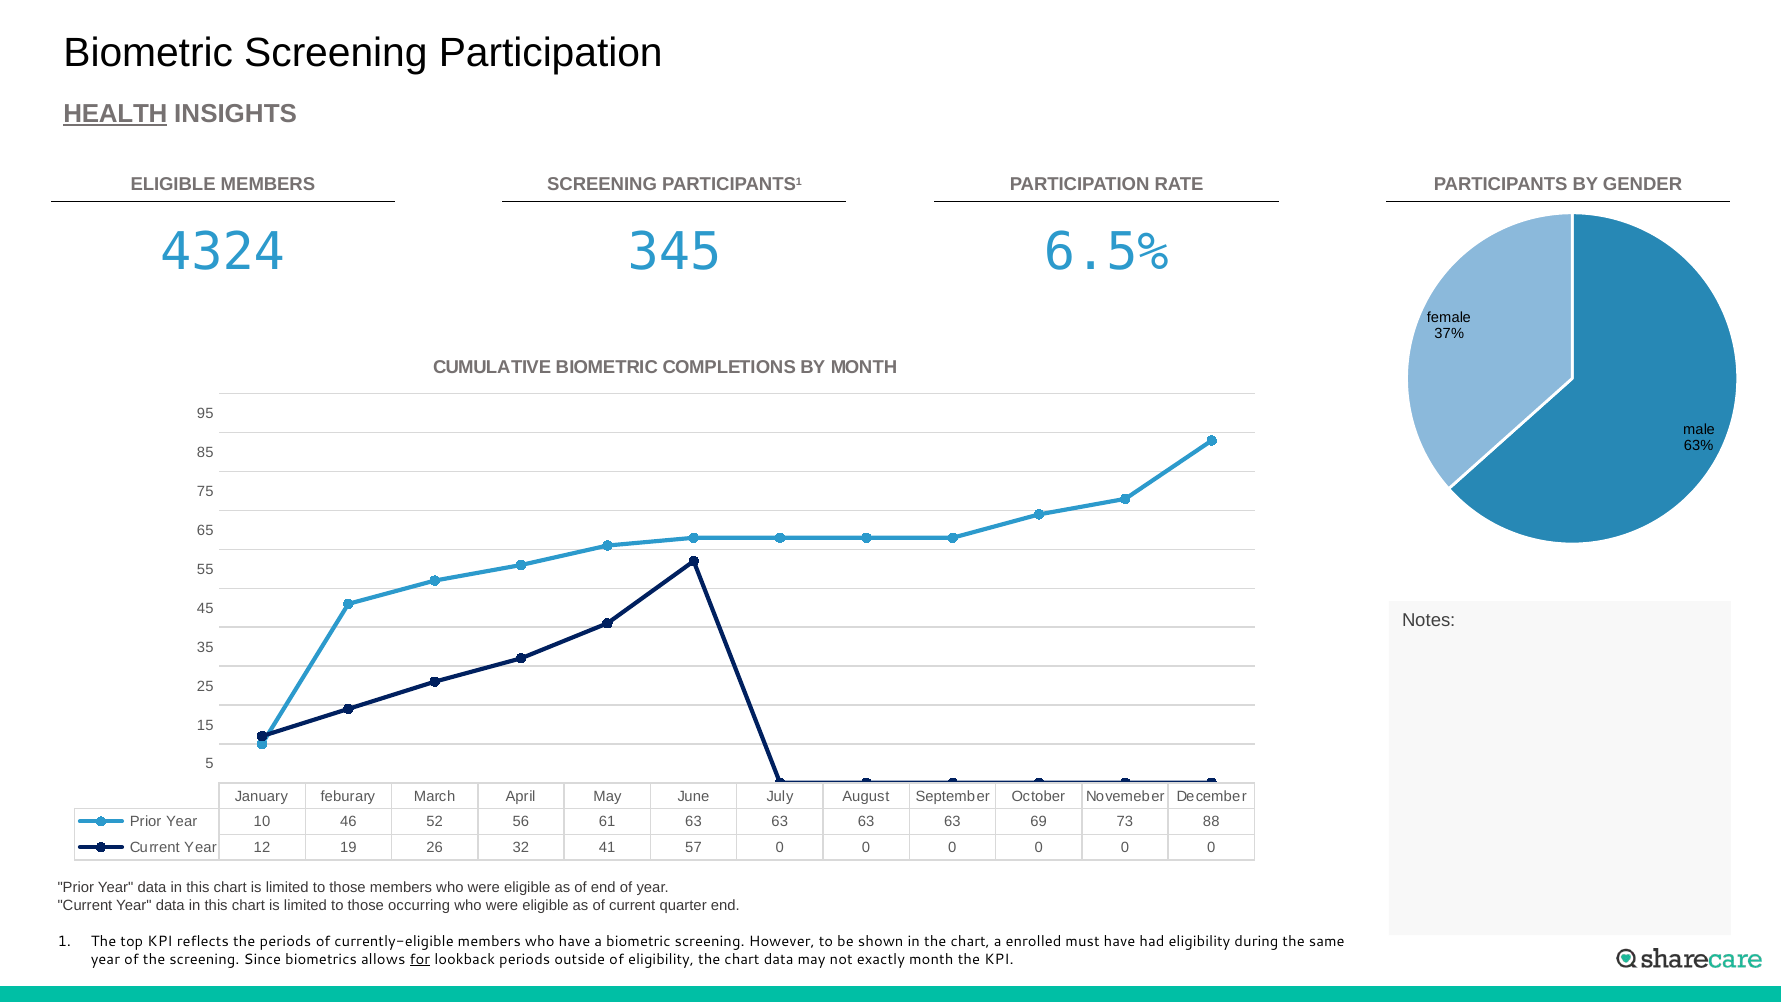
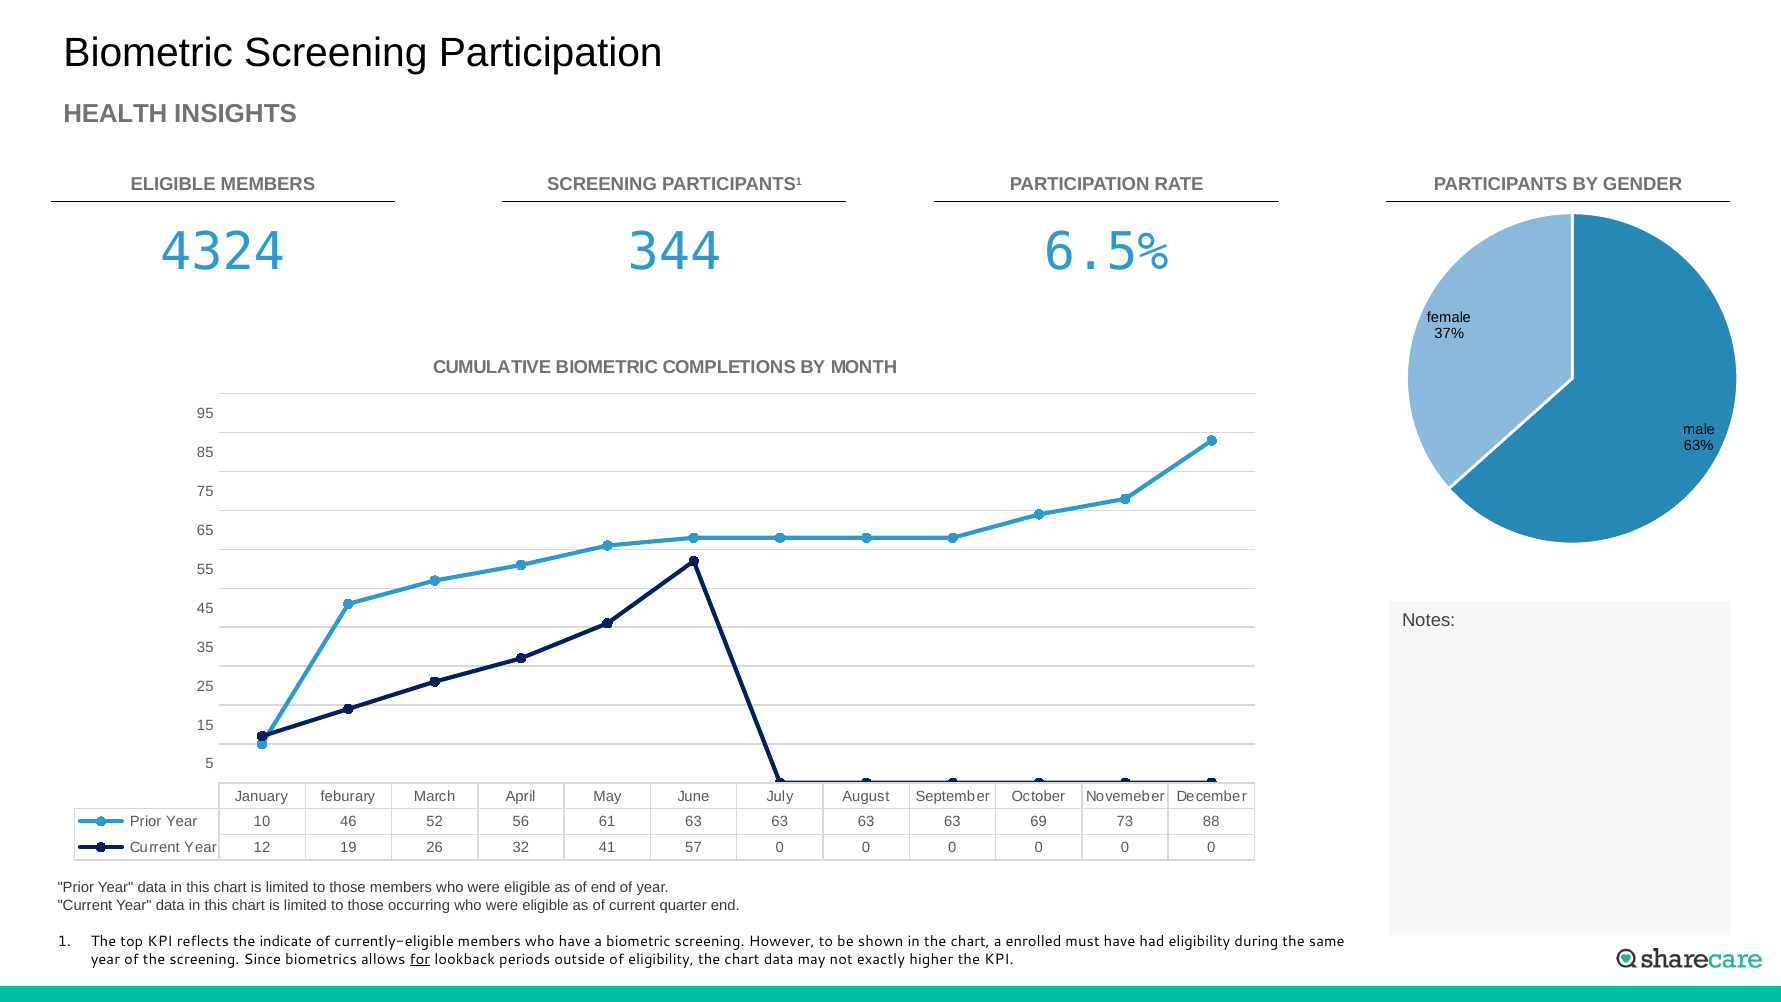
HEALTH underline: present -> none (115, 114)
345: 345 -> 344 (675, 252)
the periods: periods -> indicate (286, 941)
exactly month: month -> higher (931, 959)
